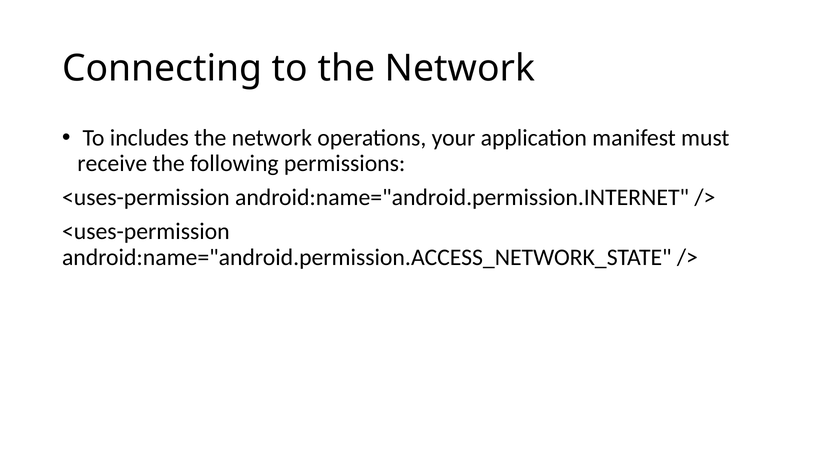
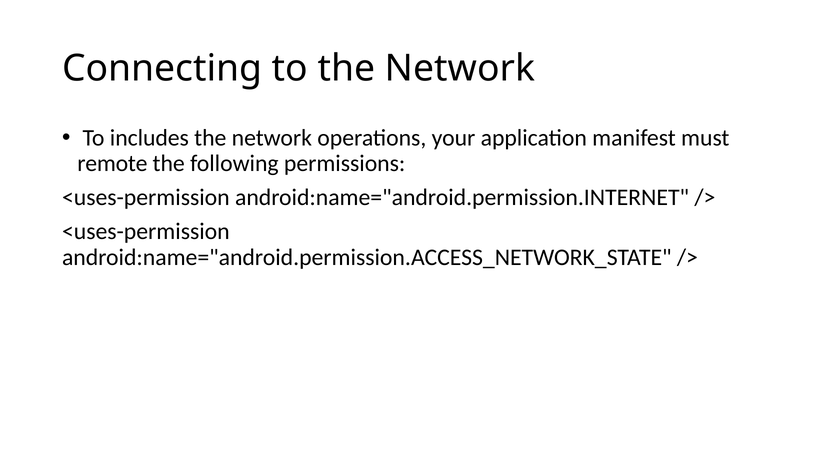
receive: receive -> remote (112, 163)
